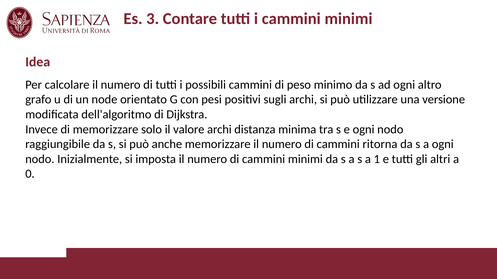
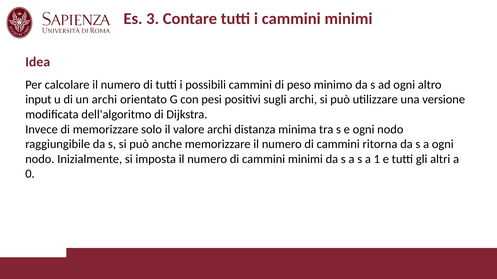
grafo: grafo -> input (38, 100)
un node: node -> archi (104, 100)
